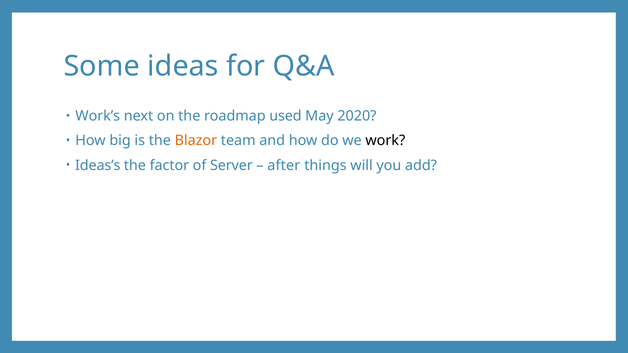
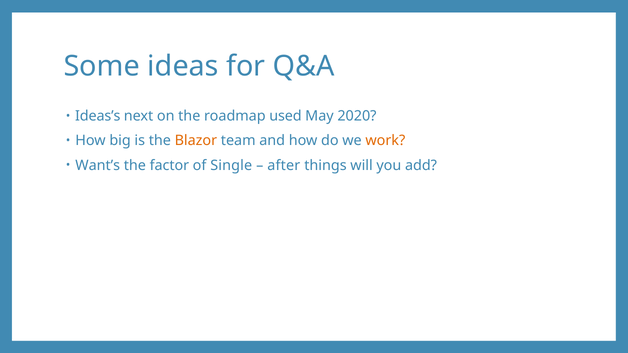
Work’s: Work’s -> Ideas’s (98, 116)
work colour: black -> orange (385, 141)
Ideas’s: Ideas’s -> Want’s (98, 165)
Server: Server -> Single (231, 165)
